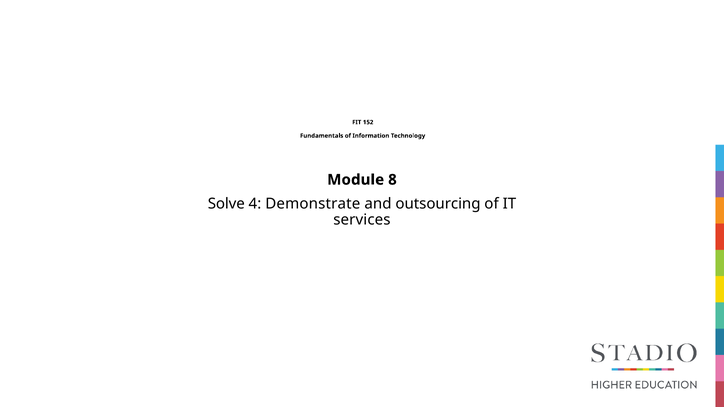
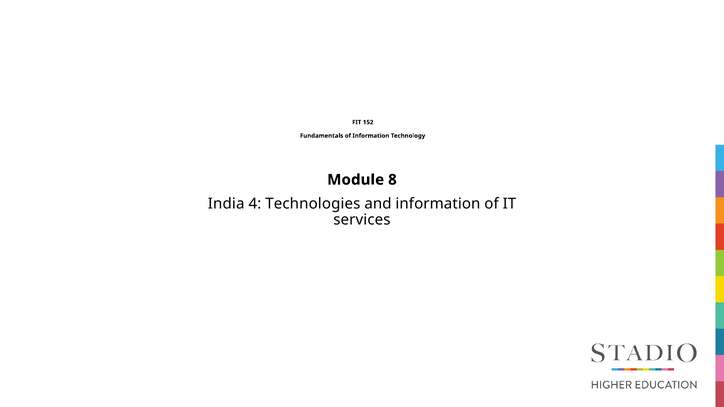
Solve: Solve -> India (226, 204)
Demonstrate: Demonstrate -> Technologies (313, 204)
and outsourcing: outsourcing -> information (438, 204)
